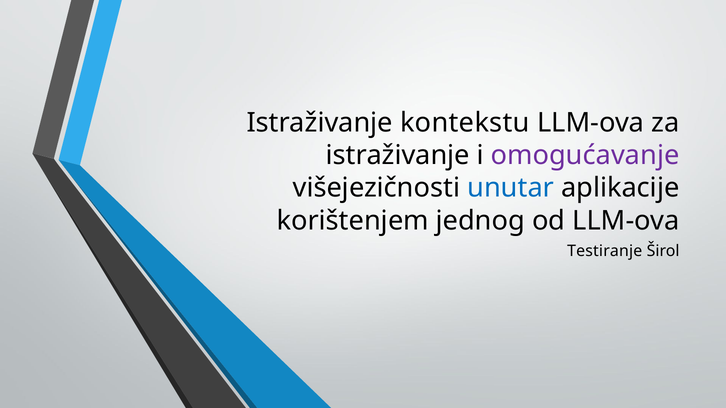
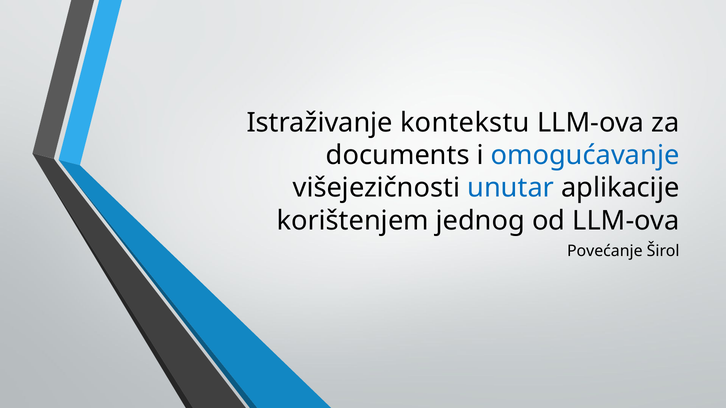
istraživanje: istraživanje -> documents (398, 155)
omogućavanje colour: purple -> blue (585, 155)
Testiranje: Testiranje -> Povećanje (605, 251)
